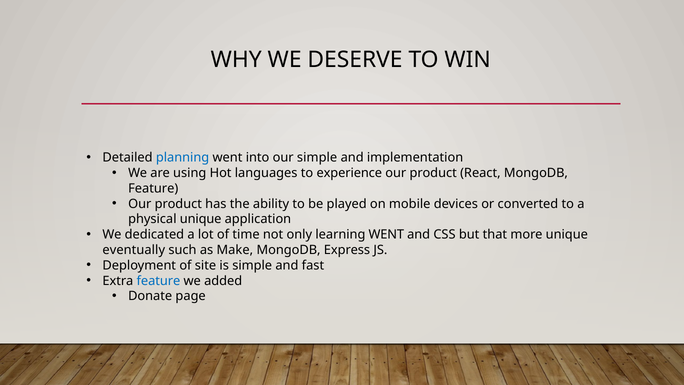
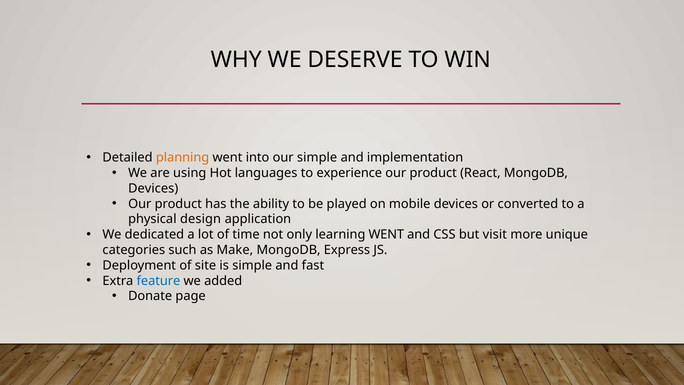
planning colour: blue -> orange (183, 158)
Feature: Feature -> Devices (153, 188)
physical unique: unique -> design (201, 219)
that: that -> visit (495, 234)
eventually: eventually -> categories (134, 250)
